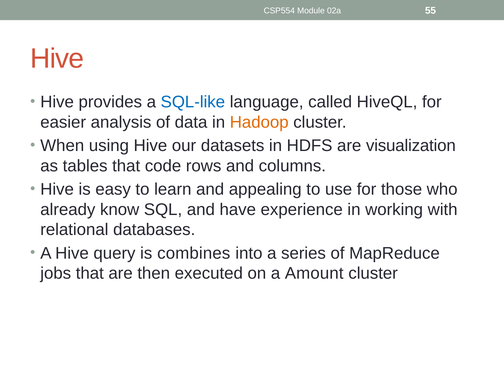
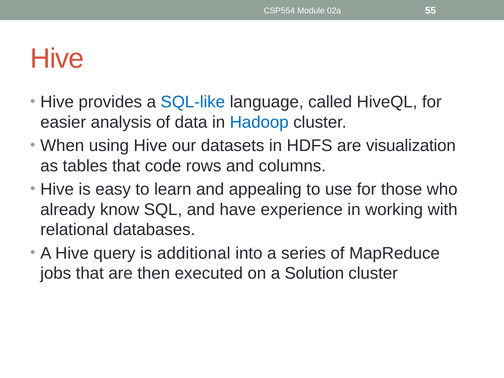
Hadoop colour: orange -> blue (259, 122)
combines: combines -> additional (194, 253)
Amount: Amount -> Solution (314, 273)
